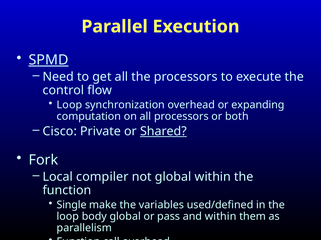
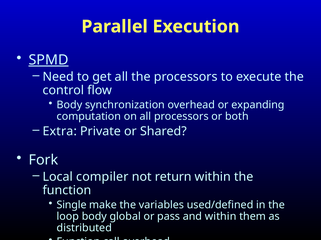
Loop: Loop -> Body (70, 105)
Cisco: Cisco -> Extra (60, 132)
Shared underline: present -> none (163, 132)
not global: global -> return (173, 177)
parallelism: parallelism -> distributed (84, 229)
